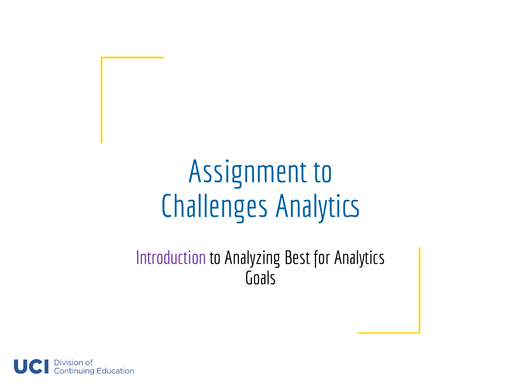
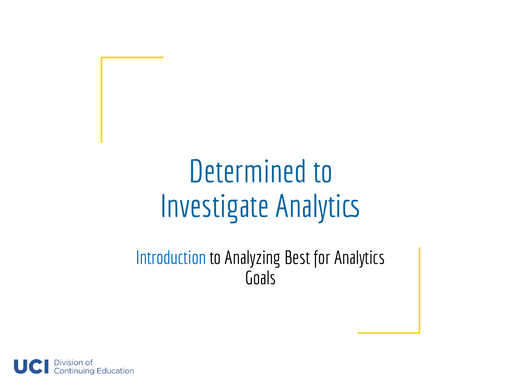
Assignment: Assignment -> Determined (248, 172)
Challenges: Challenges -> Investigate (215, 206)
Introduction colour: purple -> blue (171, 258)
